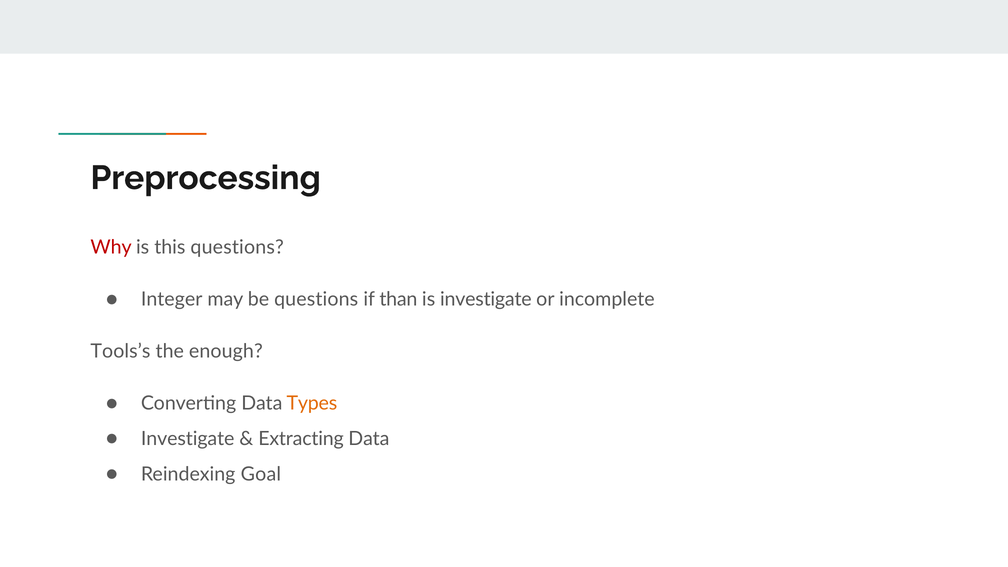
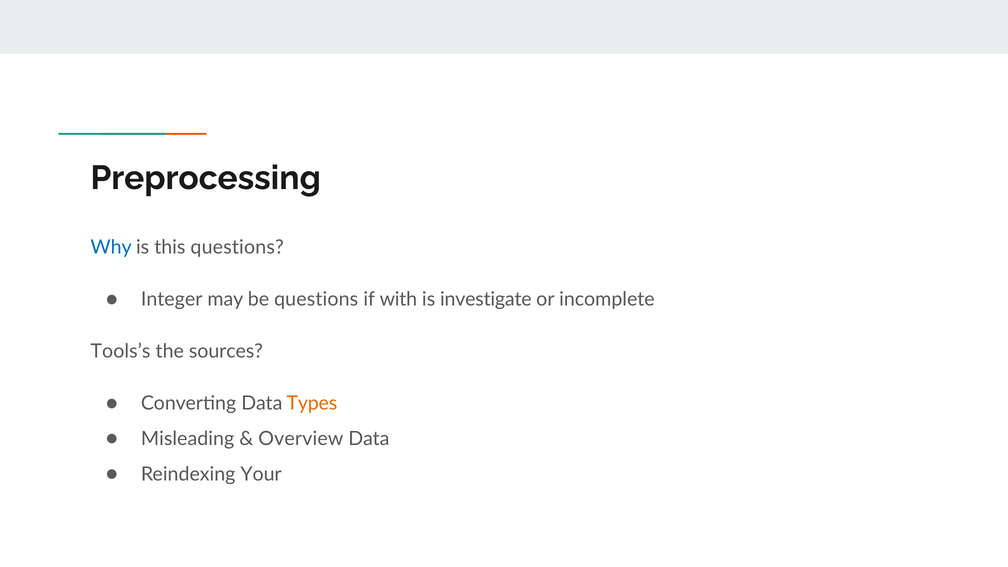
Why colour: red -> blue (111, 247)
than: than -> with (398, 299)
enough: enough -> sources (226, 351)
Investigate: Investigate -> Misleading (188, 439)
Extracting: Extracting -> Overview (301, 439)
Goal: Goal -> Your (261, 474)
